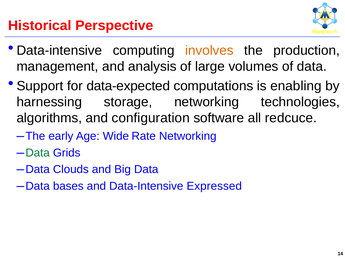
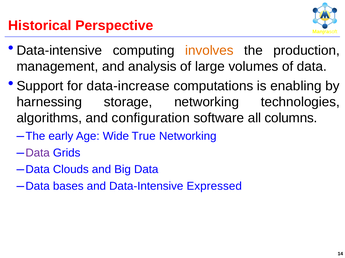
data-expected: data-expected -> data-increase (128, 86)
redcuce: redcuce -> columns (291, 118)
Rate: Rate -> True (144, 137)
Data colour: green -> purple (38, 153)
